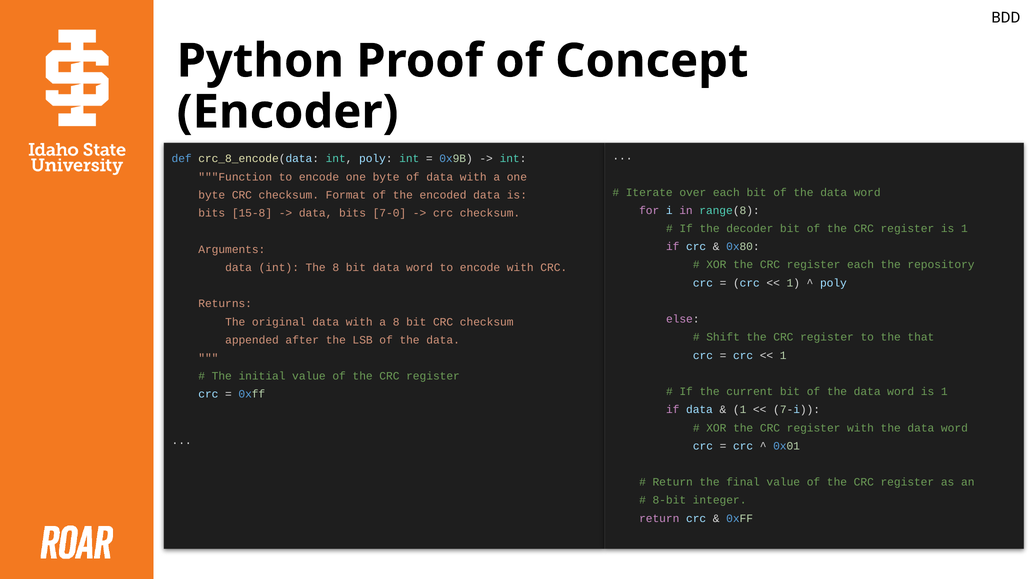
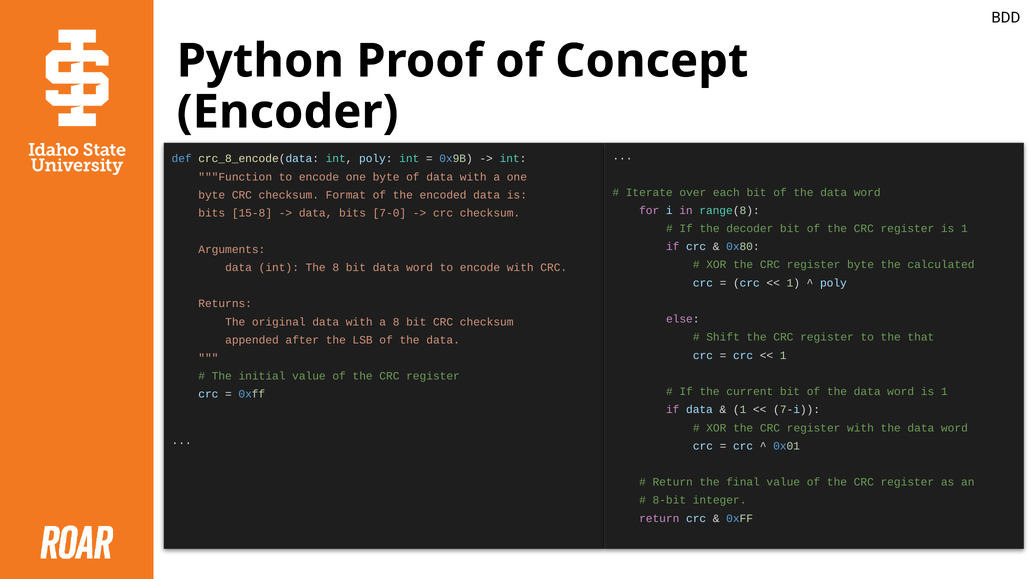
register each: each -> byte (861, 265)
repository: repository -> calculated (941, 265)
